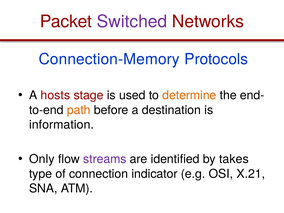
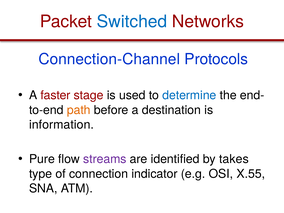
Switched colour: purple -> blue (132, 22)
Connection-Memory: Connection-Memory -> Connection-Channel (109, 59)
hosts: hosts -> faster (55, 95)
determine colour: orange -> blue (189, 95)
Only: Only -> Pure (42, 159)
X.21: X.21 -> X.55 (251, 174)
